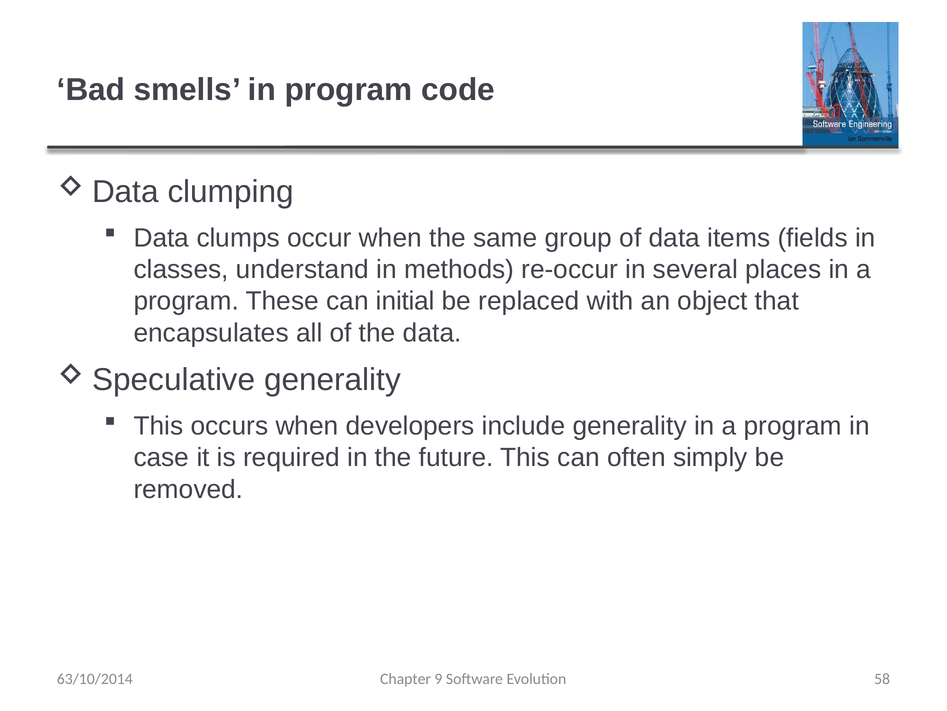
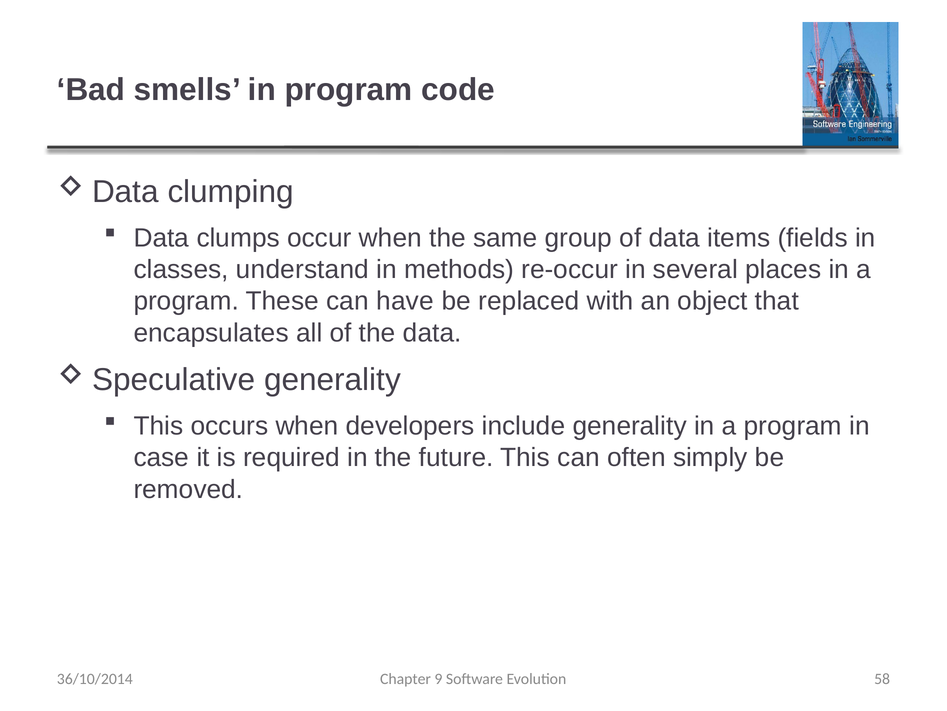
initial: initial -> have (405, 301)
63/10/2014: 63/10/2014 -> 36/10/2014 (95, 678)
